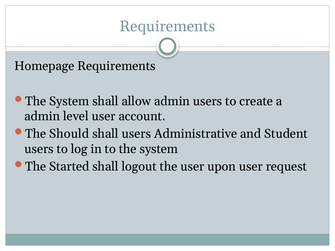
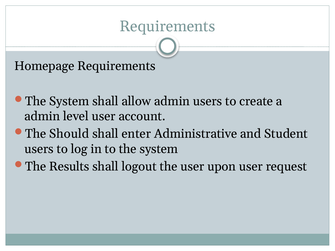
shall users: users -> enter (136, 134)
Started: Started -> Results (69, 167)
